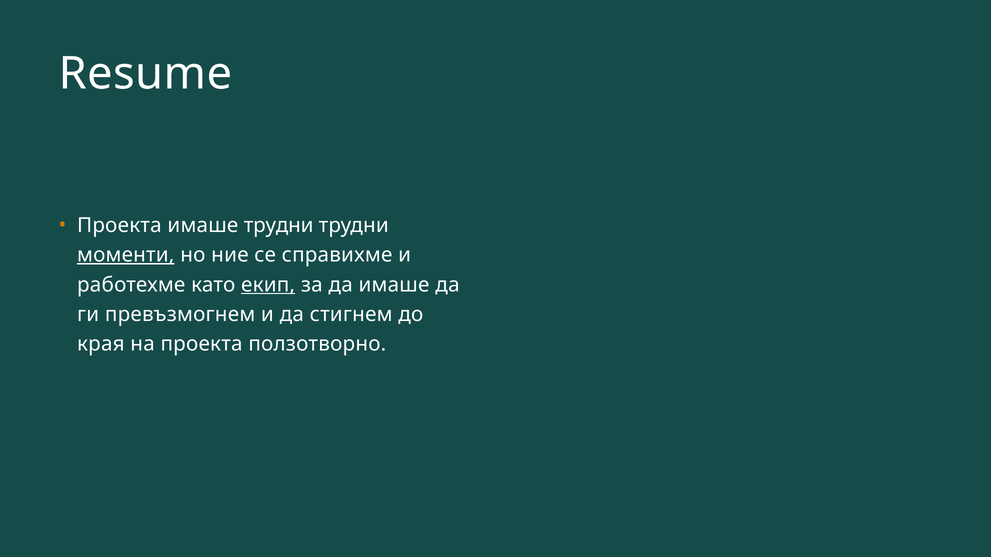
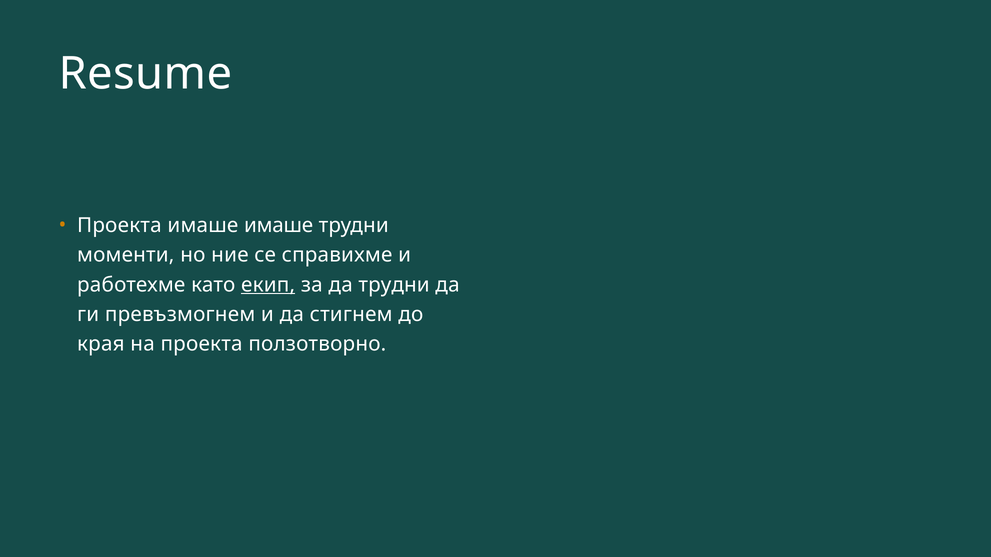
имаше трудни: трудни -> имаше (279, 225)
моменти underline: present -> none (126, 255)
да имаше: имаше -> трудни (394, 285)
